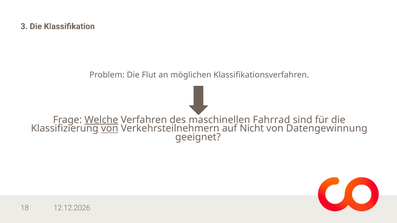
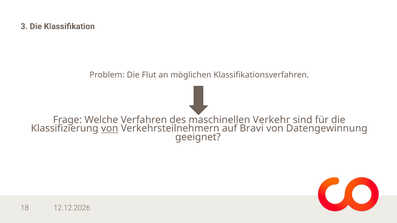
Welche underline: present -> none (101, 120)
Fahrrad: Fahrrad -> Verkehr (271, 120)
Nicht: Nicht -> Bravi (252, 129)
